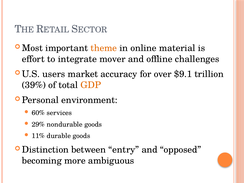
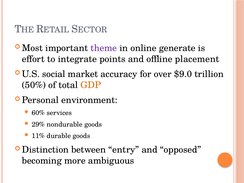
theme colour: orange -> purple (104, 48)
material: material -> generate (177, 48)
mover: mover -> points (112, 59)
challenges: challenges -> placement (197, 59)
users: users -> social (54, 74)
$9.1: $9.1 -> $9.0 (183, 74)
39%: 39% -> 50% (34, 85)
